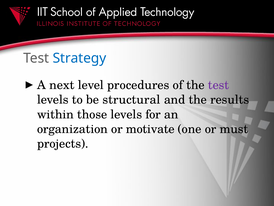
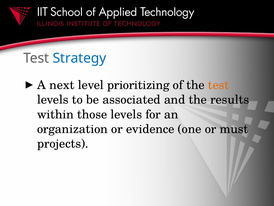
procedures: procedures -> prioritizing (138, 85)
test colour: purple -> orange (219, 85)
structural: structural -> associated (132, 99)
motivate: motivate -> evidence (150, 129)
